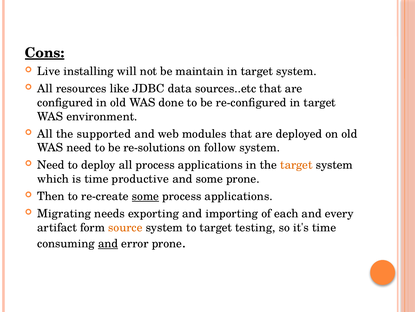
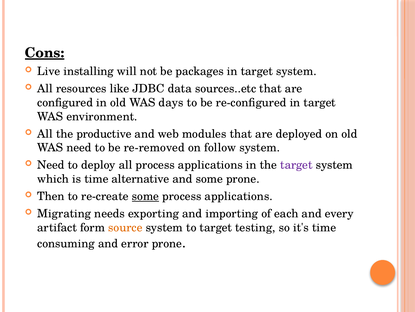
maintain: maintain -> packages (200, 71)
done: done -> days (171, 102)
supported: supported -> productive (104, 134)
re-solutions: re-solutions -> re-removed (154, 147)
target colour: orange -> purple (296, 165)
productive: productive -> alternative (140, 179)
and underline: present -> none (108, 243)
